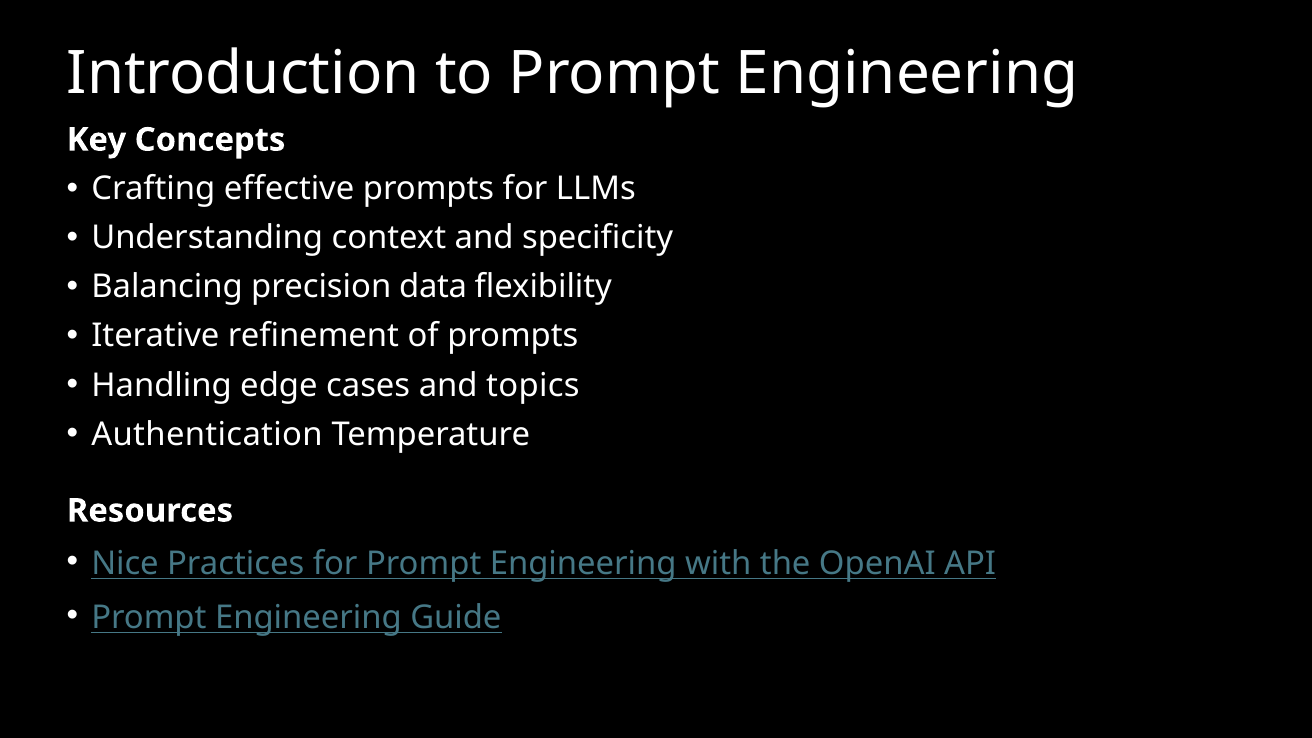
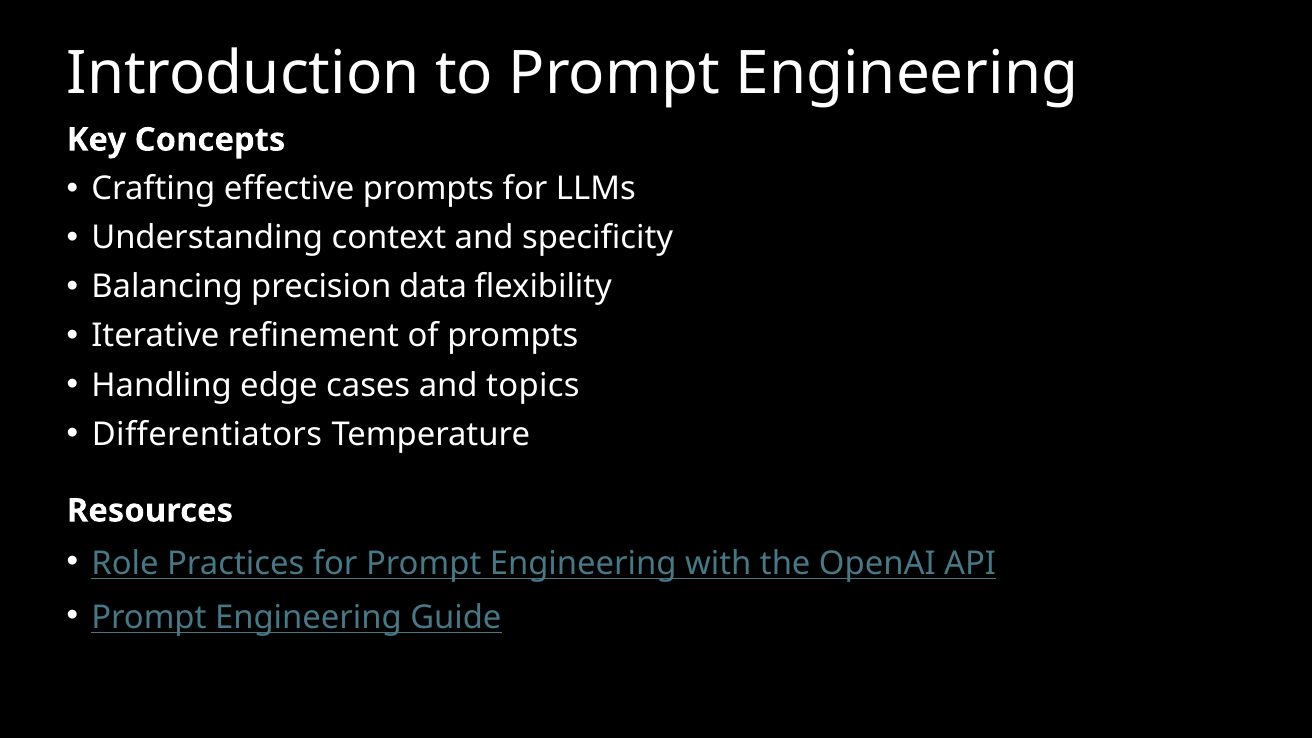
Authentication: Authentication -> Differentiators (207, 434)
Nice: Nice -> Role (125, 564)
